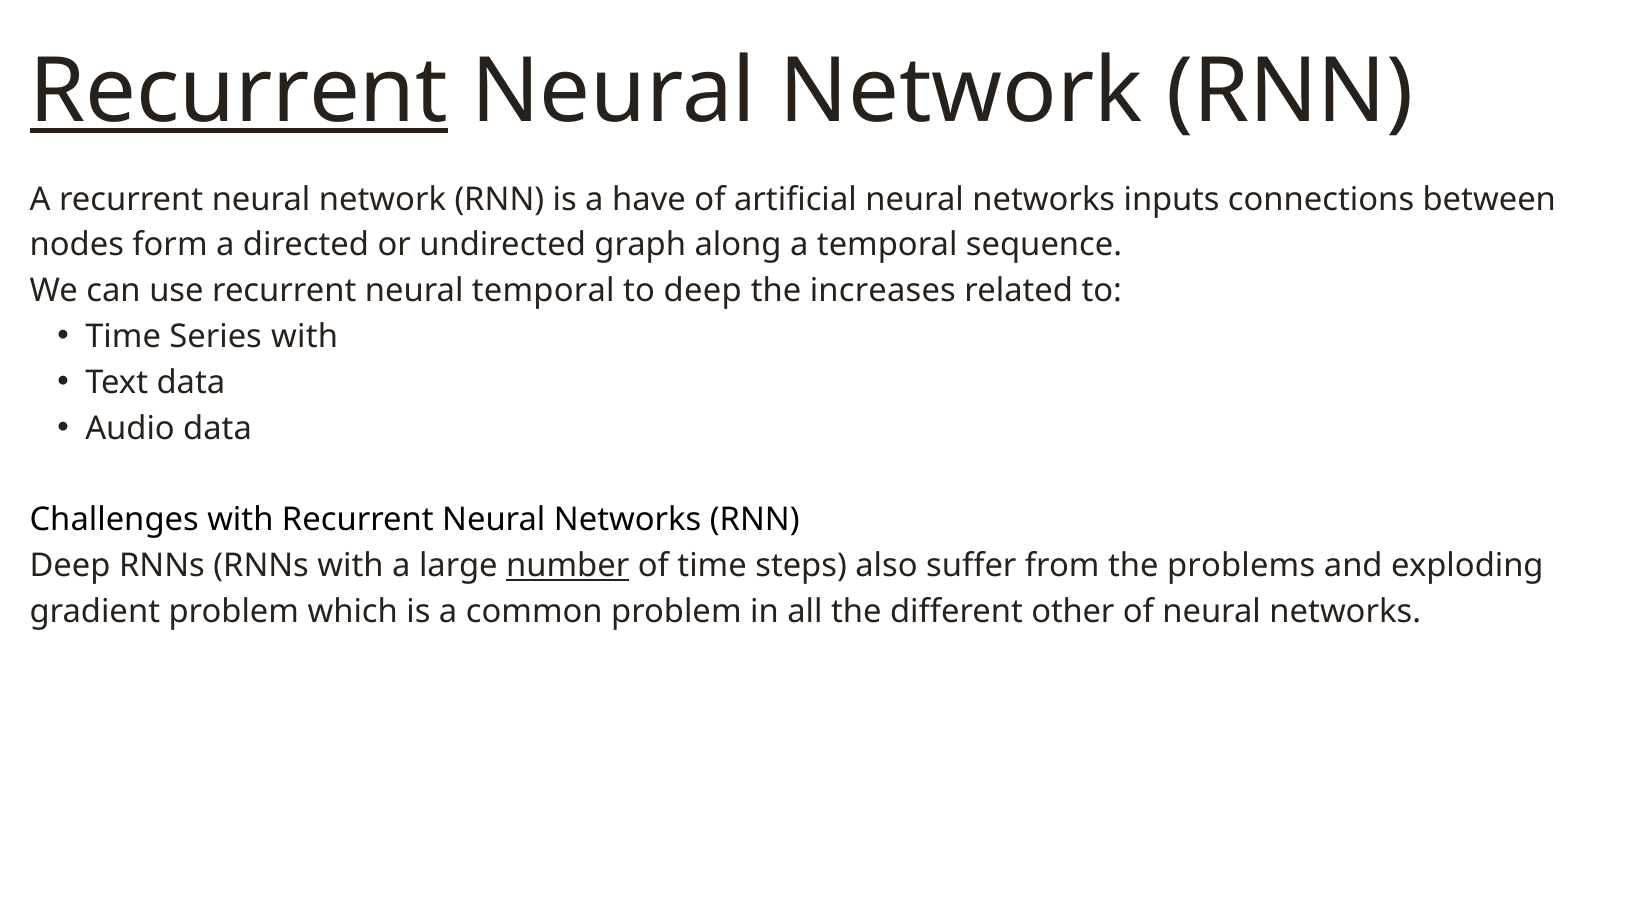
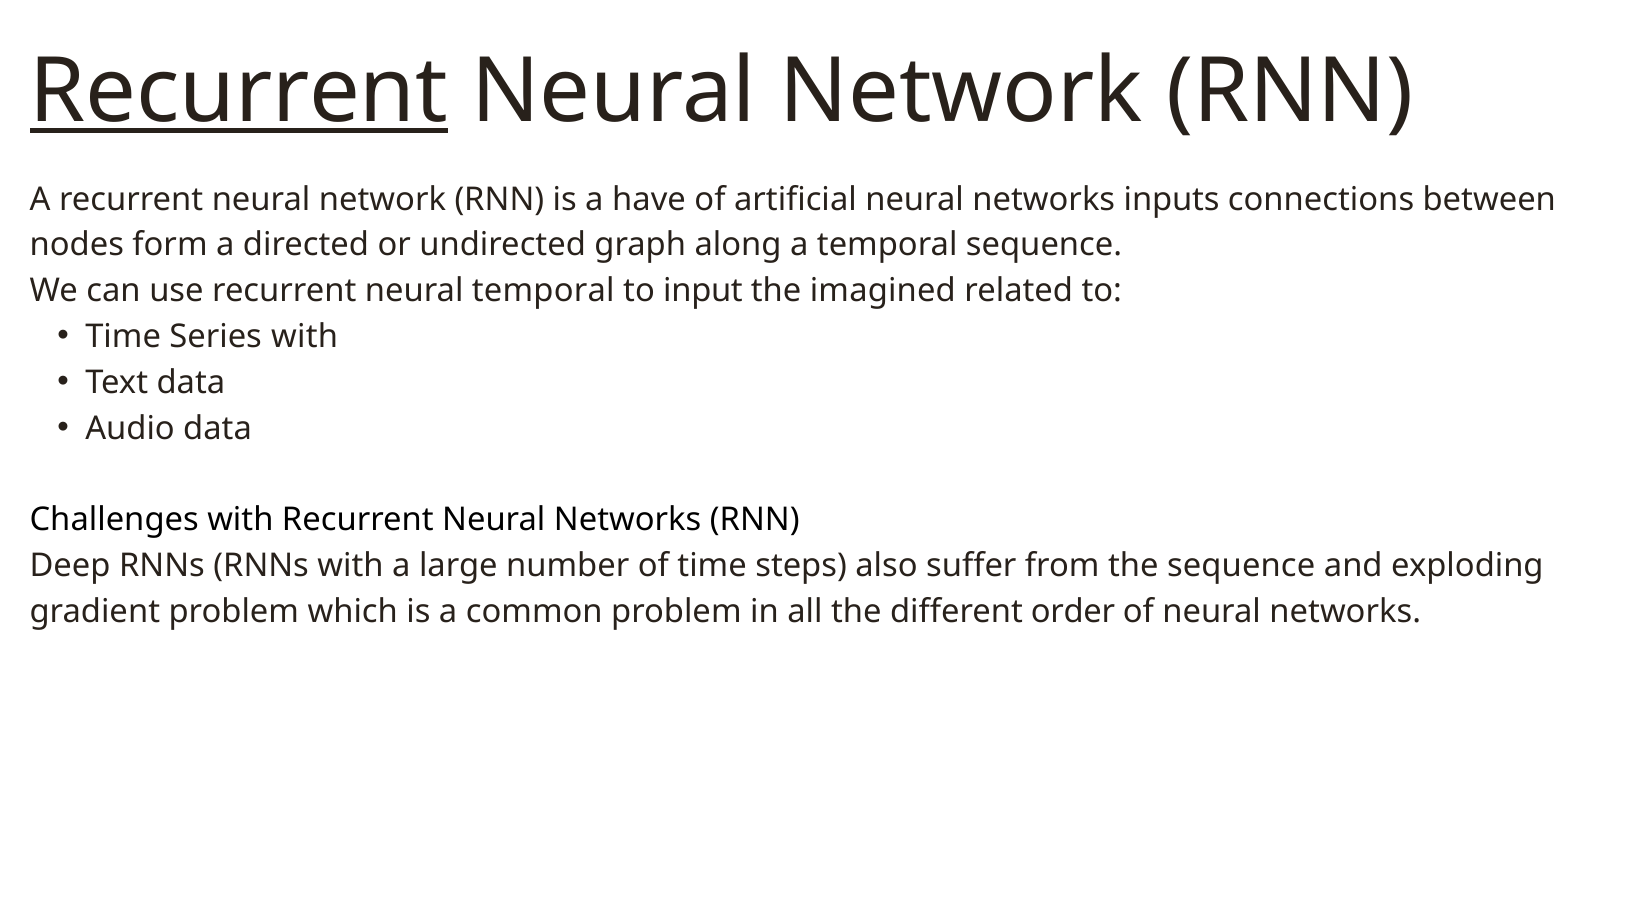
to deep: deep -> input (703, 291)
increases: increases -> imagined (883, 291)
number underline: present -> none (568, 566)
the problems: problems -> sequence (1241, 566)
other: other -> order (1073, 612)
